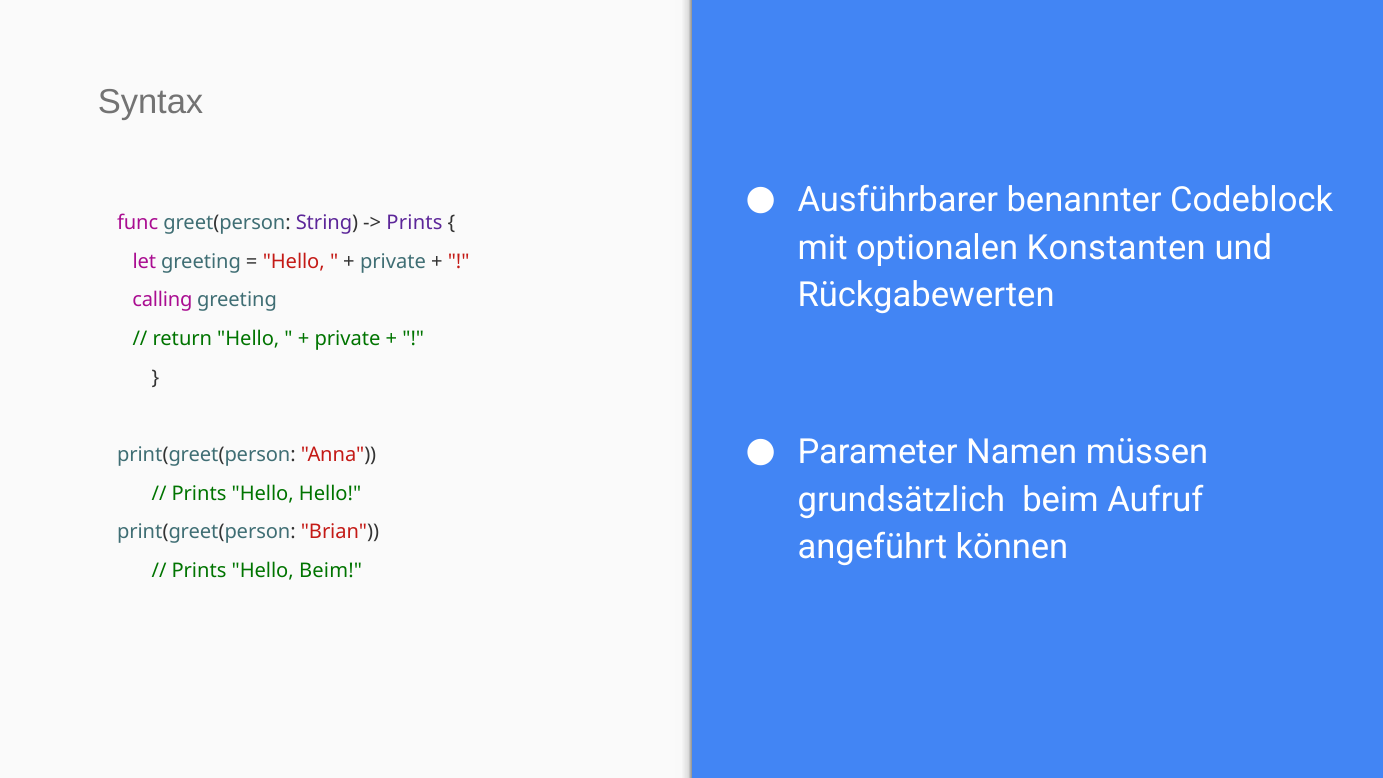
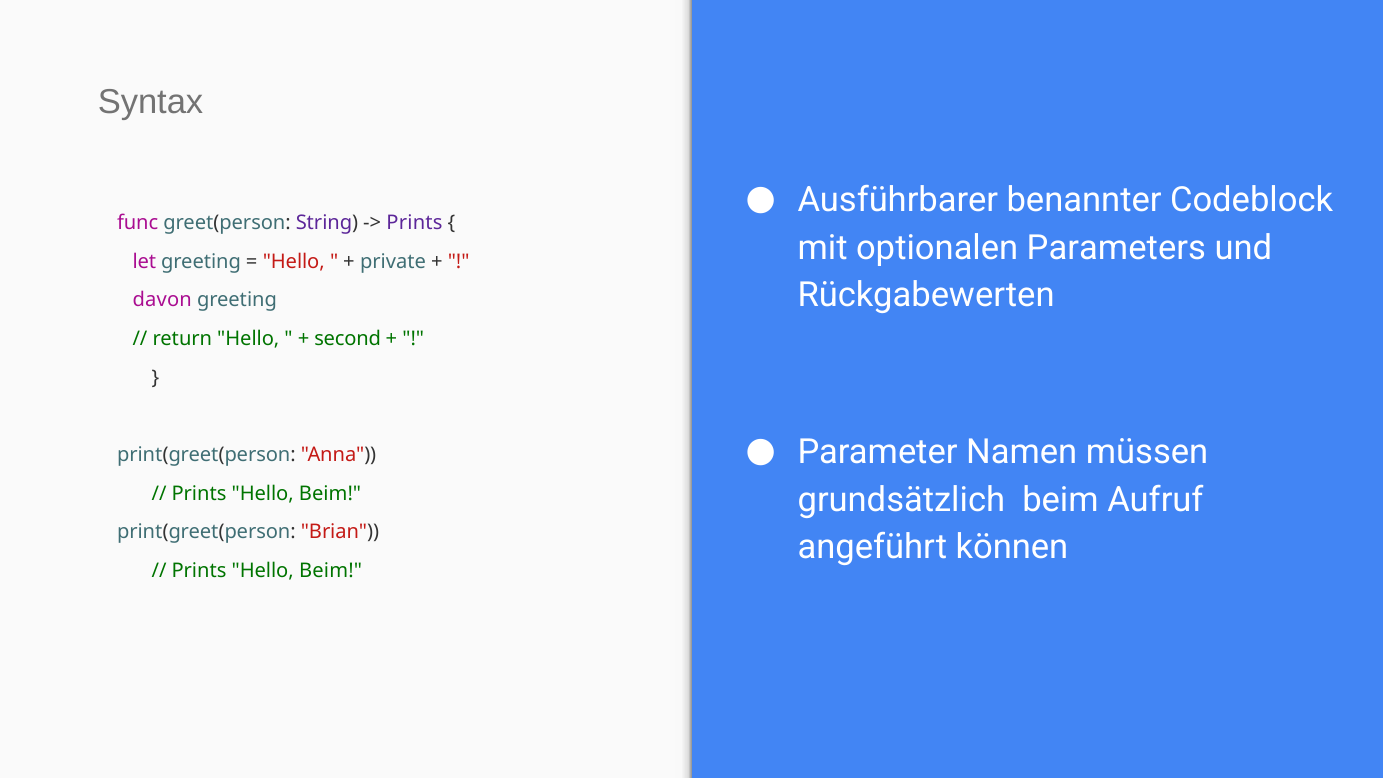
Konstanten: Konstanten -> Parameters (1116, 248)
calling: calling -> davon (162, 300)
private: private -> second (348, 339)
Hello: Hello -> Beim (330, 494)
